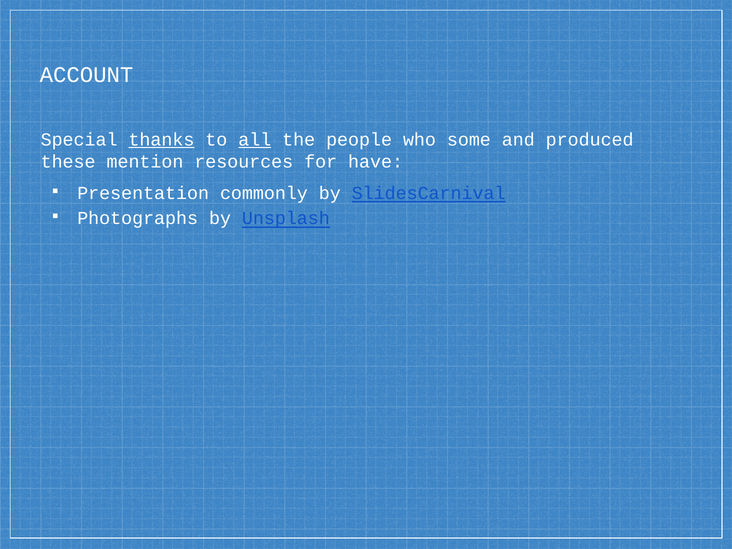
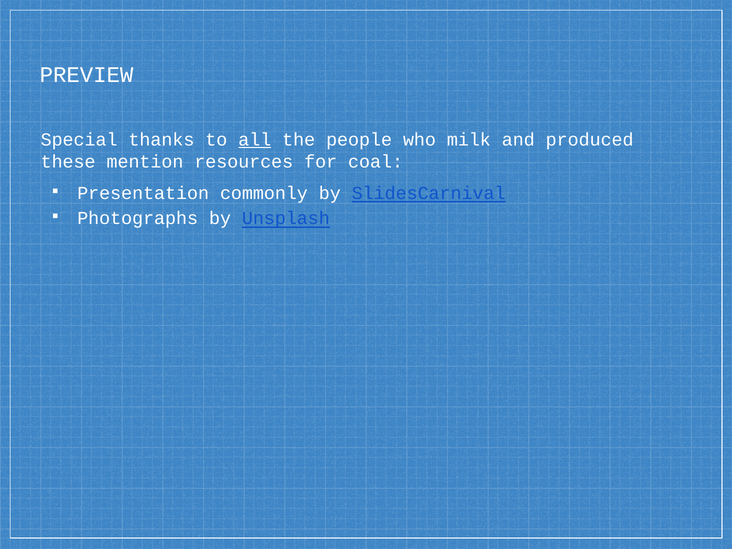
ACCOUNT: ACCOUNT -> PREVIEW (87, 75)
thanks underline: present -> none (161, 140)
some: some -> milk (469, 140)
have: have -> coal (376, 162)
